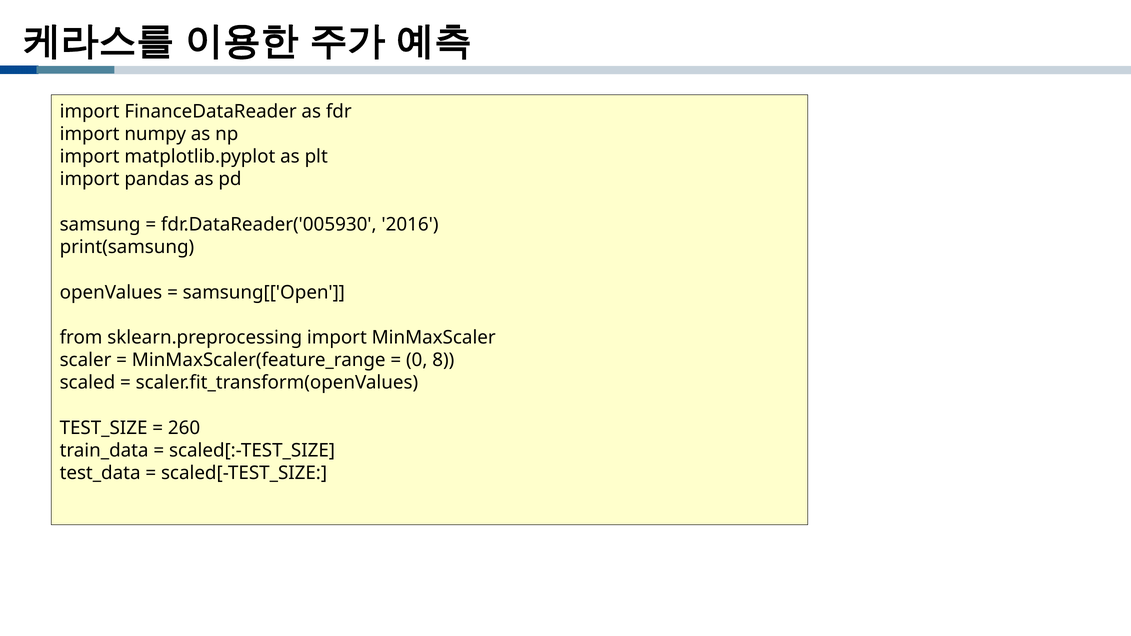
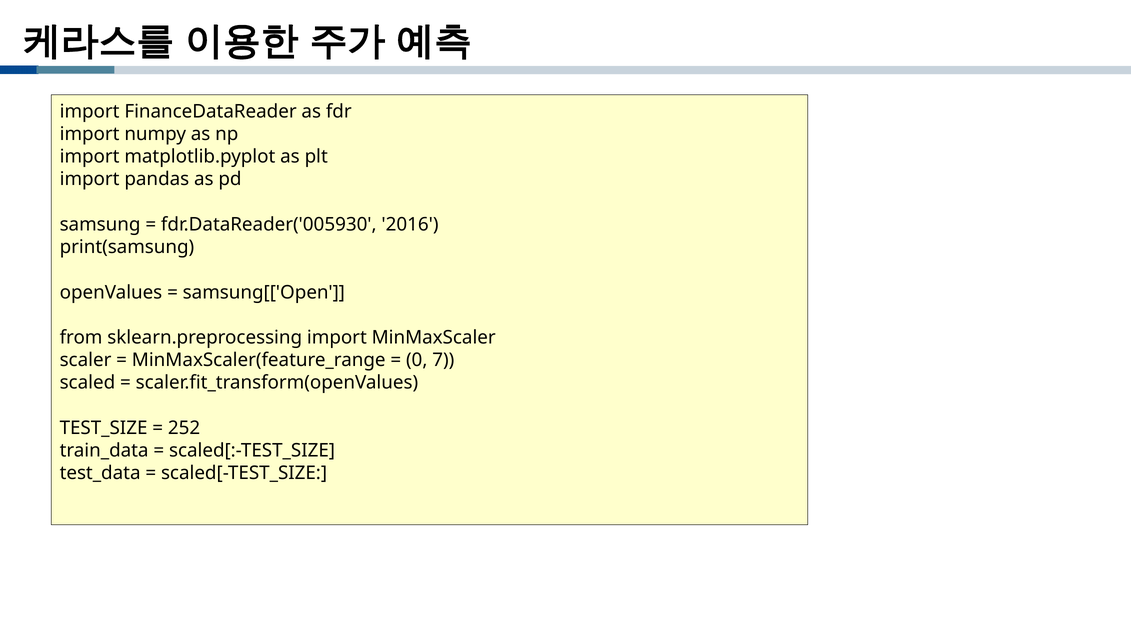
8: 8 -> 7 (443, 360)
260: 260 -> 252 (184, 428)
